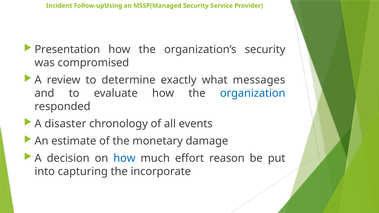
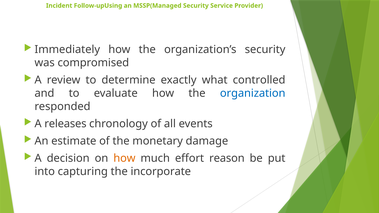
Presentation: Presentation -> Immediately (67, 50)
messages: messages -> controlled (259, 80)
disaster: disaster -> releases (65, 124)
how colour: blue -> orange (124, 158)
